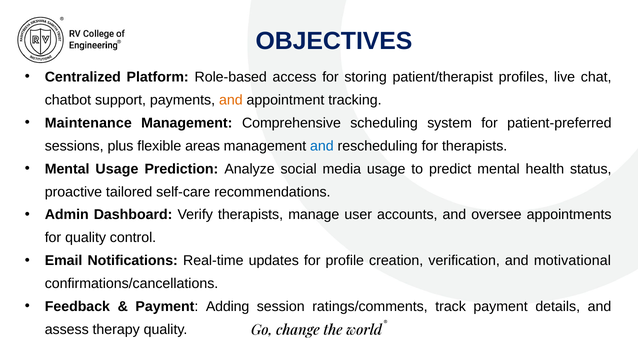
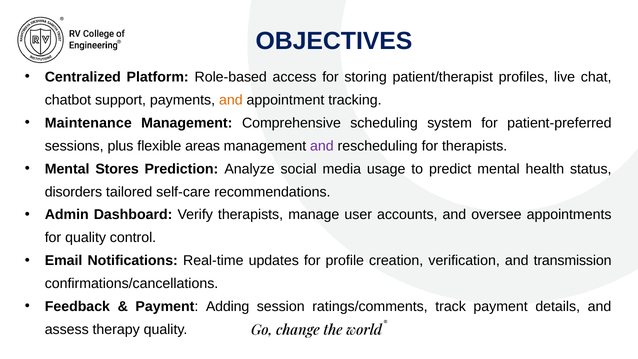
and colour: blue -> purple (322, 146)
Mental Usage: Usage -> Stores (117, 169)
proactive: proactive -> disorders (73, 192)
motivational: motivational -> transmission (573, 261)
